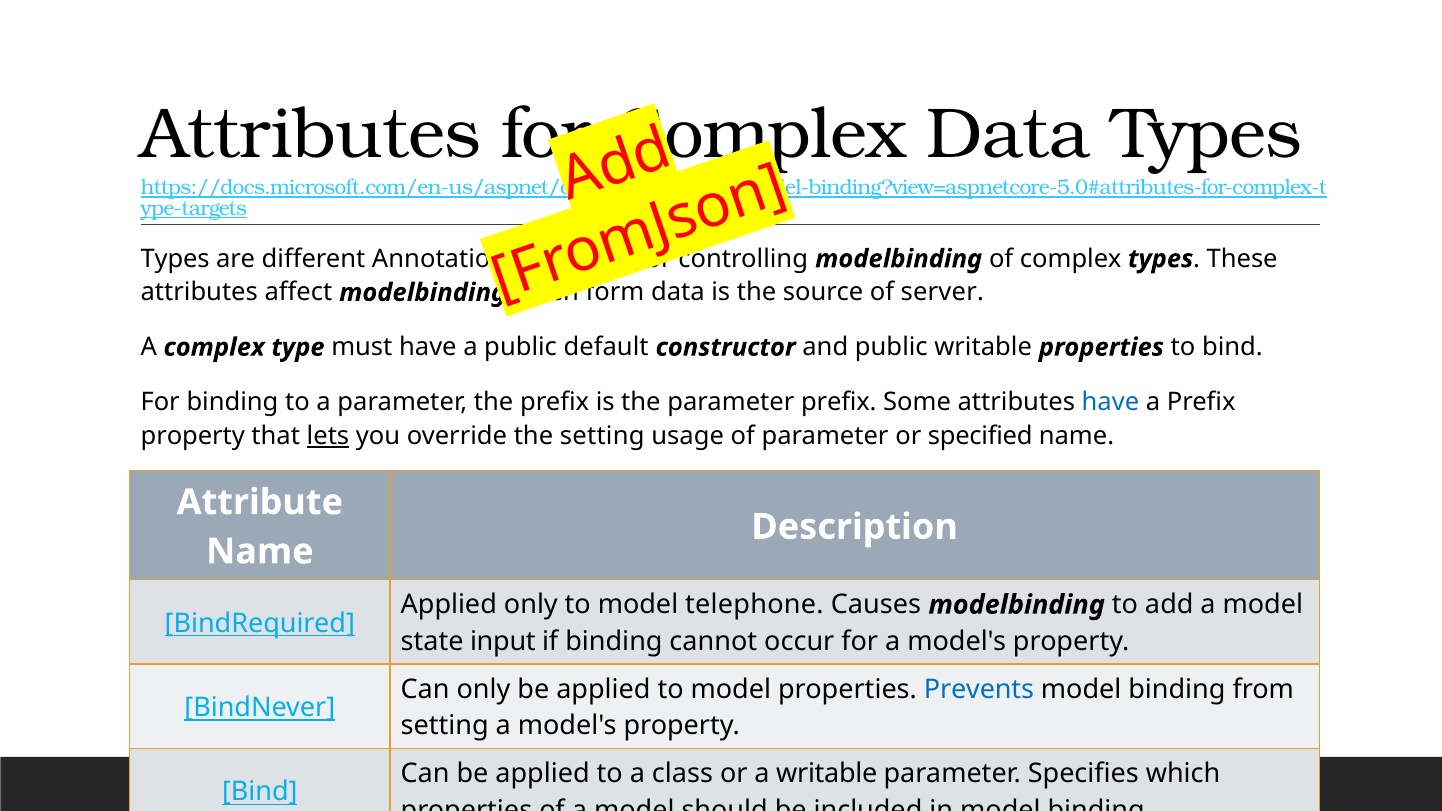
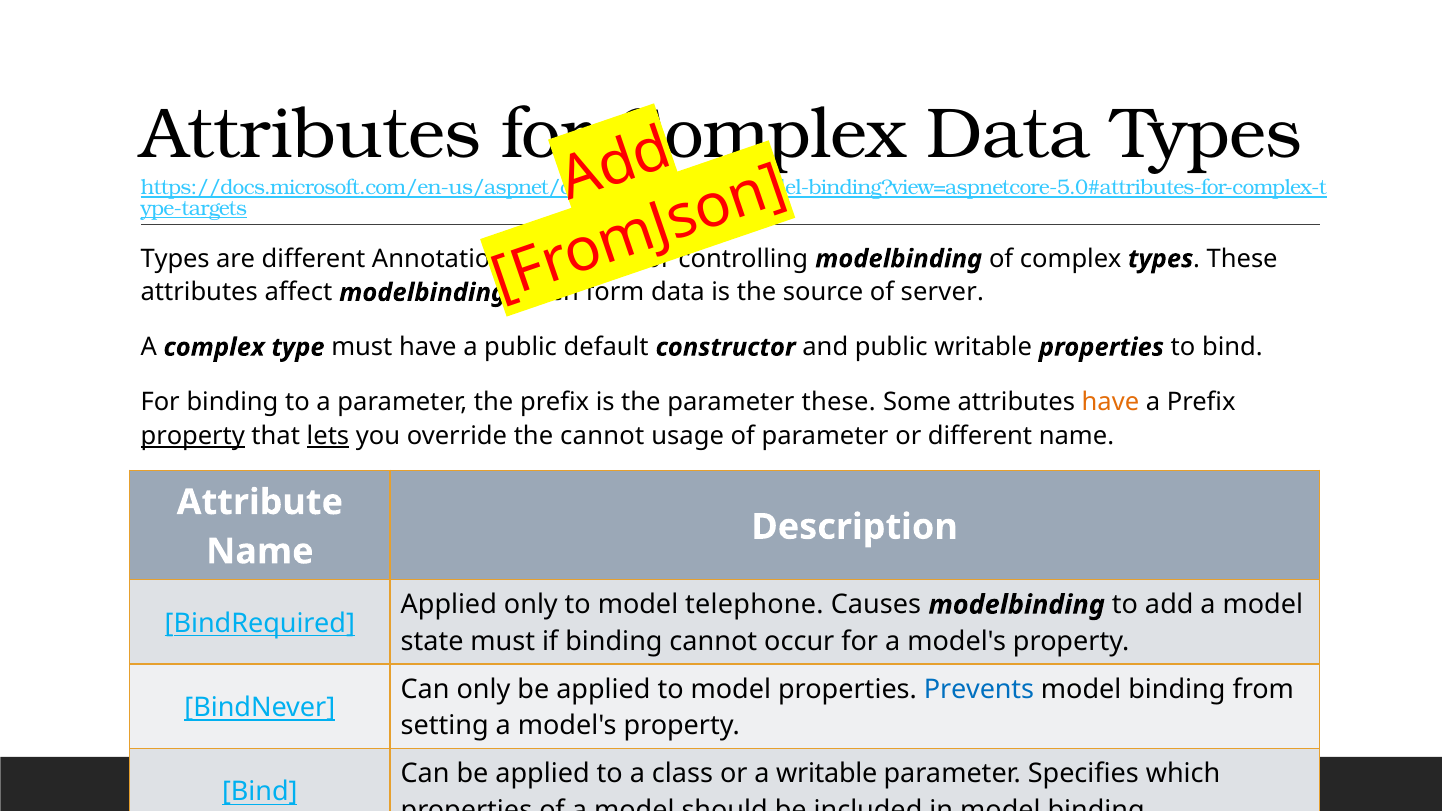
parameter prefix: prefix -> these (839, 402)
have colour: blue -> orange (1110, 402)
property underline: none -> present (193, 436)
the setting: setting -> cannot (602, 436)
or specified: specified -> different (980, 436)
state input: input -> must (503, 642)
